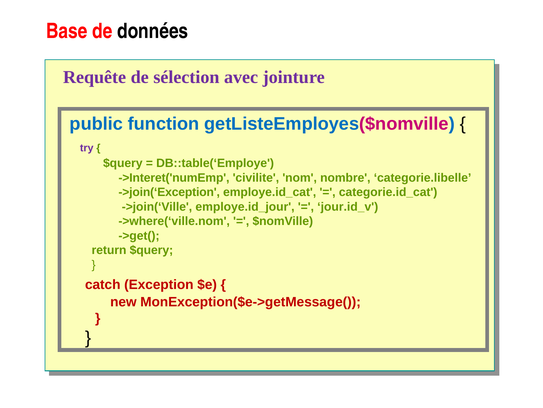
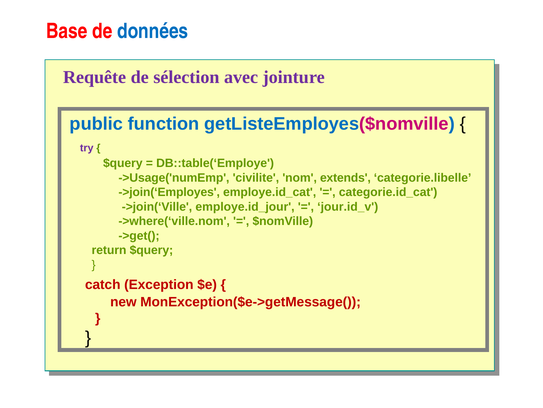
données colour: black -> blue (153, 31)
->Interet('numEmp: ->Interet('numEmp -> ->Usage('numEmp (174, 177)
nombre: nombre -> extends (345, 177)
->join(‘Exception: ->join(‘Exception -> ->join(‘Employes (169, 192)
